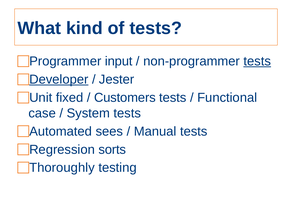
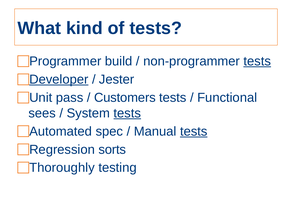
input: input -> build (119, 61)
fixed: fixed -> pass (70, 98)
case: case -> sees (42, 113)
tests underline: none -> present (127, 113)
sees: sees -> spec (109, 131)
tests underline: none -> present (194, 131)
